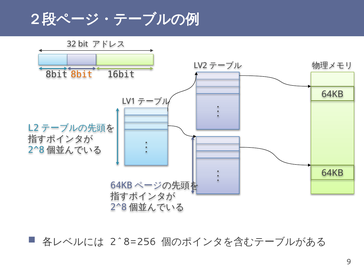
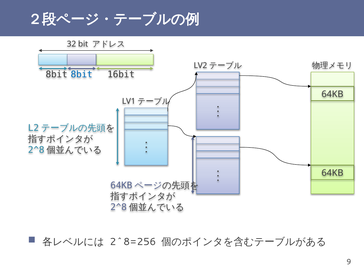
8bit colour: orange -> blue (82, 74)
